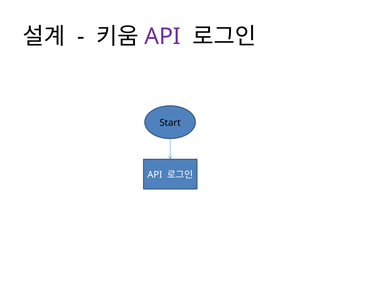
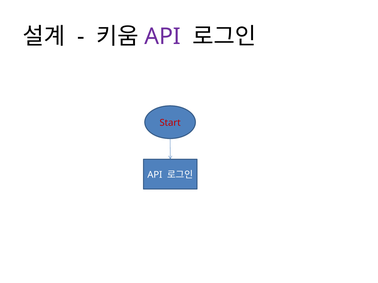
Start colour: black -> red (170, 123)
